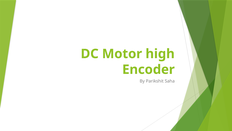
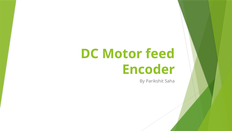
high: high -> feed (160, 54)
